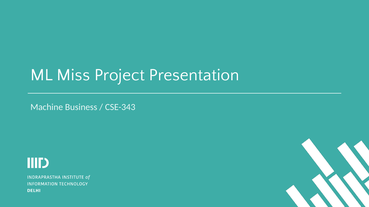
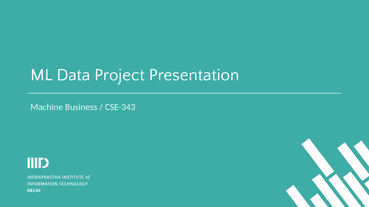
Miss: Miss -> Data (73, 75)
